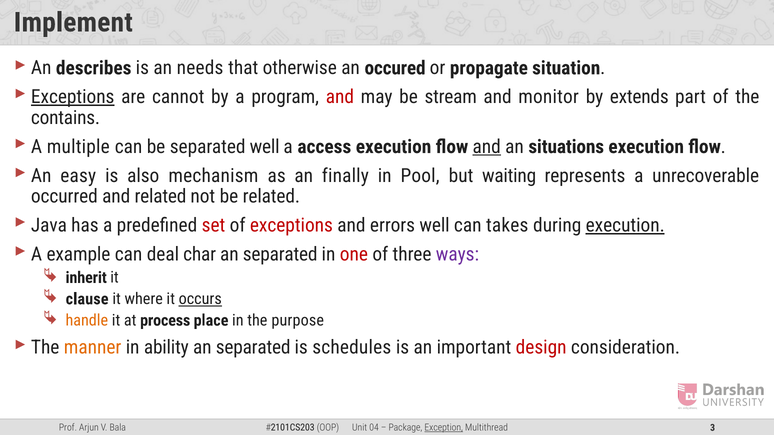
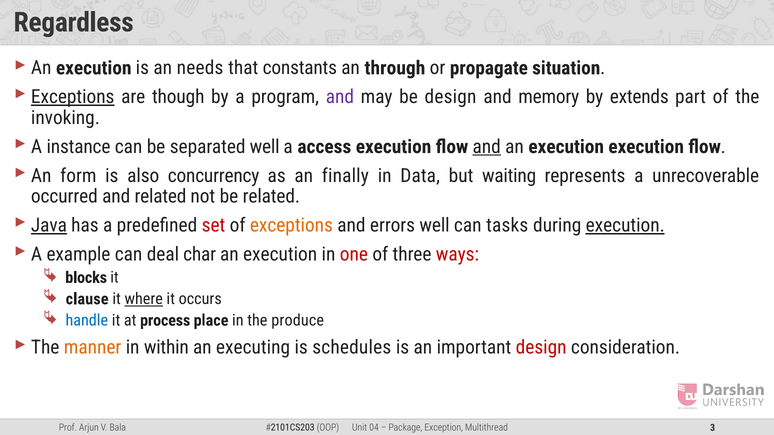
Implement: Implement -> Regardless (74, 22)
describes: describes -> execution (94, 68)
otherwise: otherwise -> constants (300, 68)
occured: occured -> through (395, 68)
cannot: cannot -> though (178, 97)
and colour: red -> purple (340, 97)
be stream: stream -> design (450, 97)
monitor: monitor -> memory (549, 97)
contains: contains -> invoking (65, 118)
multiple: multiple -> instance (78, 147)
situations: situations -> execution (566, 147)
easy: easy -> form (78, 176)
mechanism: mechanism -> concurrency (214, 176)
Pool: Pool -> Data (420, 176)
Java underline: none -> present (49, 226)
exceptions colour: red -> orange (291, 226)
takes: takes -> tasks (507, 226)
separated: separated -> execution (280, 255)
ways colour: purple -> red (457, 255)
inherit: inherit -> blocks (86, 278)
where underline: none -> present (144, 299)
occurs underline: present -> none (200, 299)
handle colour: orange -> blue (87, 321)
purpose: purpose -> produce (298, 321)
ability: ability -> within (166, 348)
separated: separated -> executing (253, 348)
Exception underline: present -> none (444, 428)
